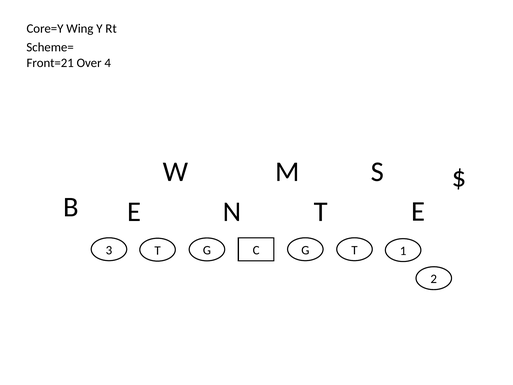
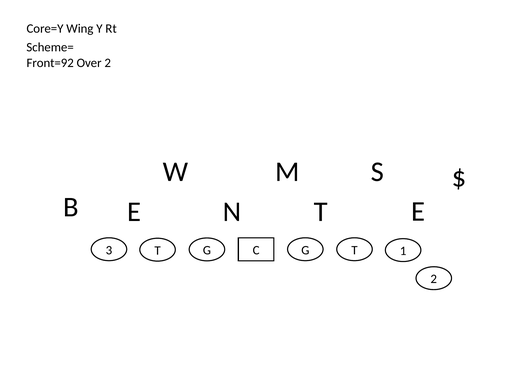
Front=21: Front=21 -> Front=92 (50, 63)
Over 4: 4 -> 2 (108, 63)
